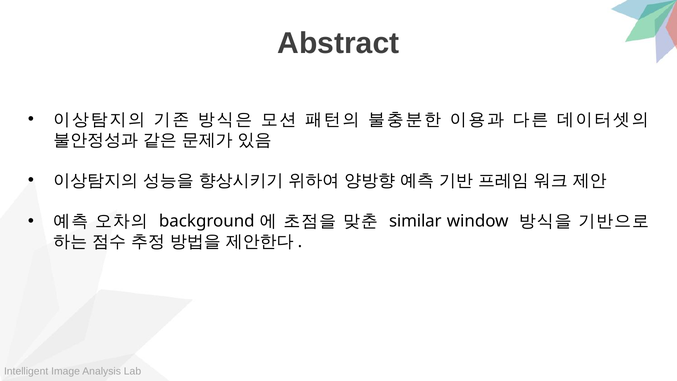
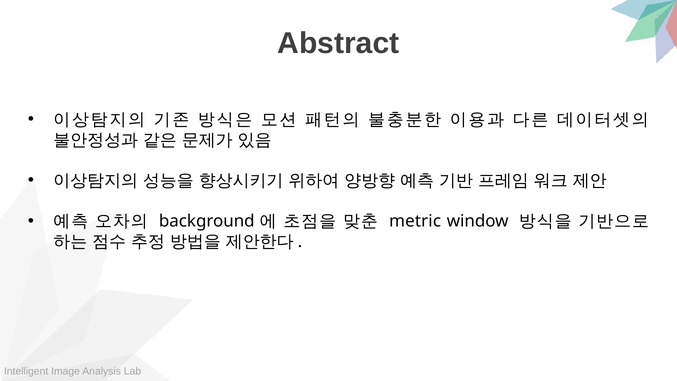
similar: similar -> metric (415, 221)
